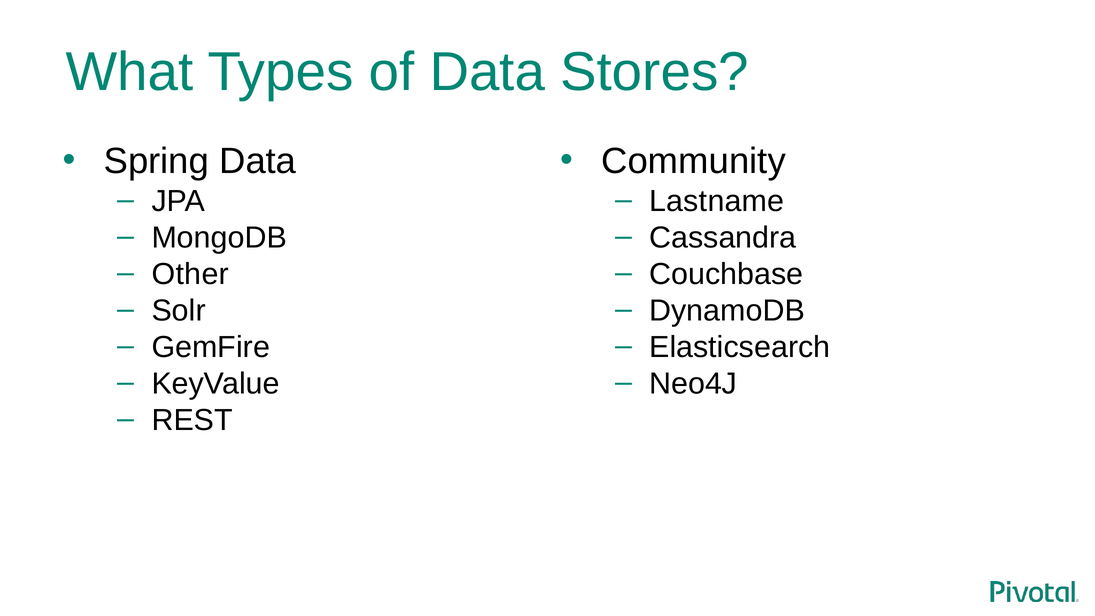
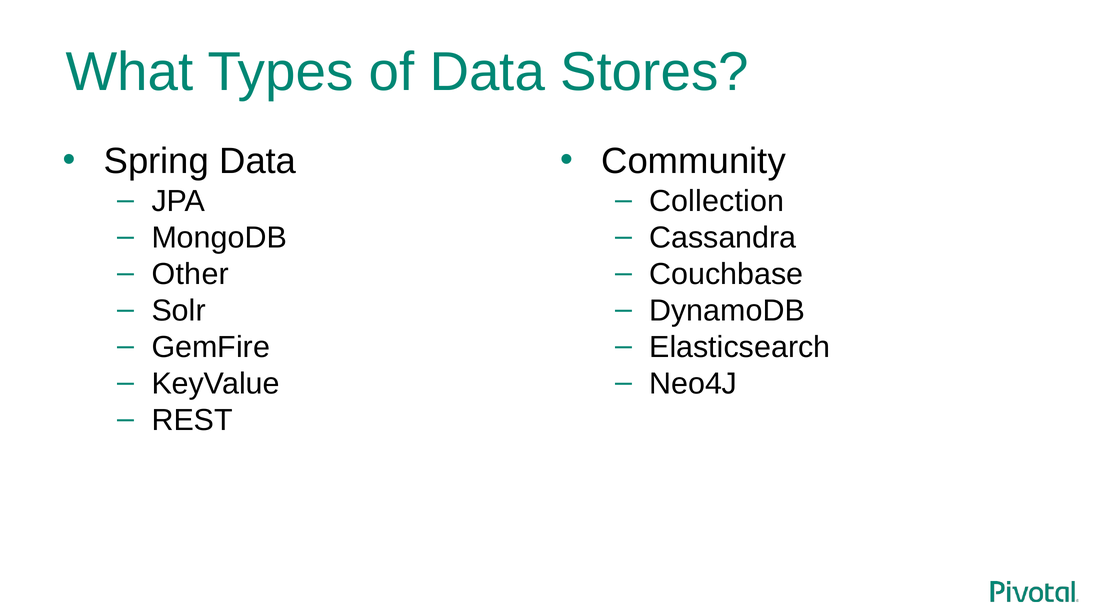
Lastname: Lastname -> Collection (717, 201)
